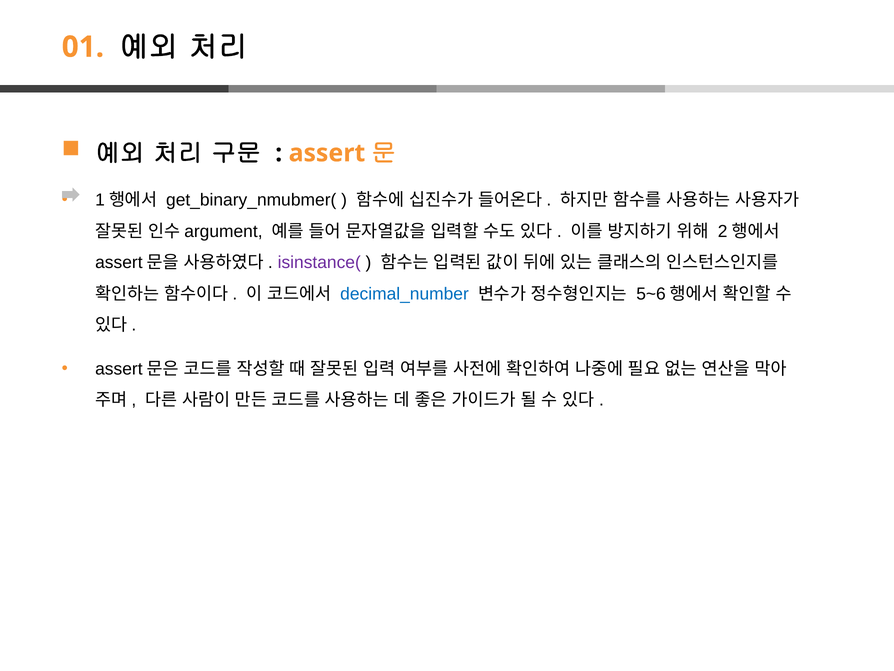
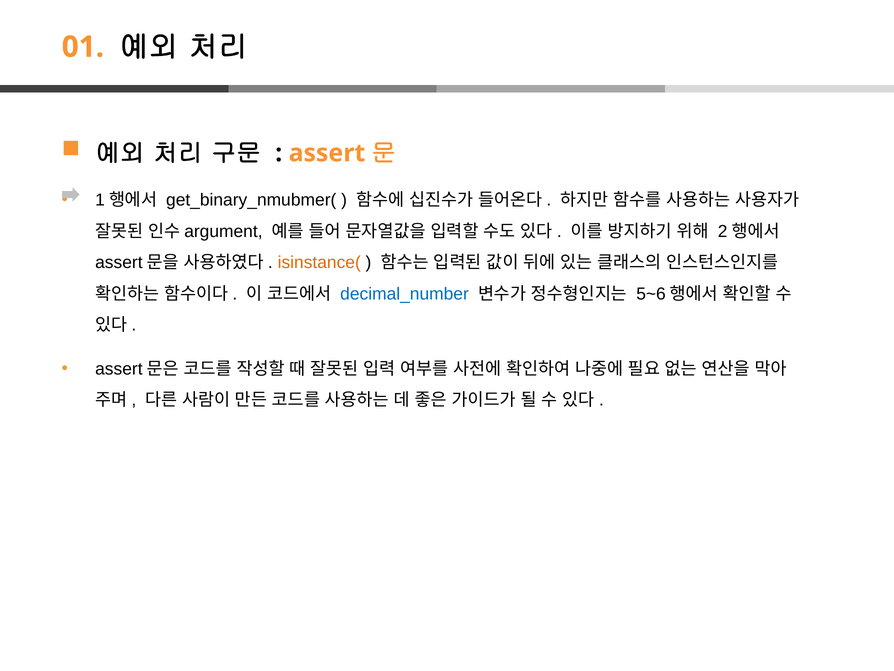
isinstance( colour: purple -> orange (319, 262)
